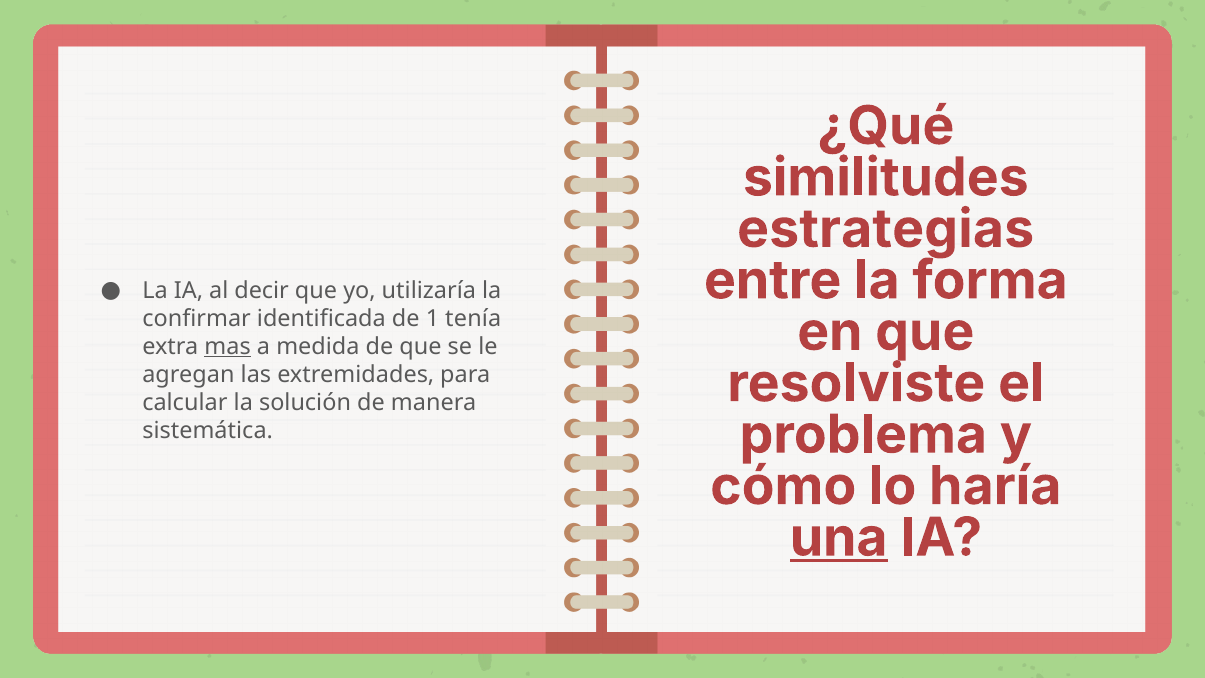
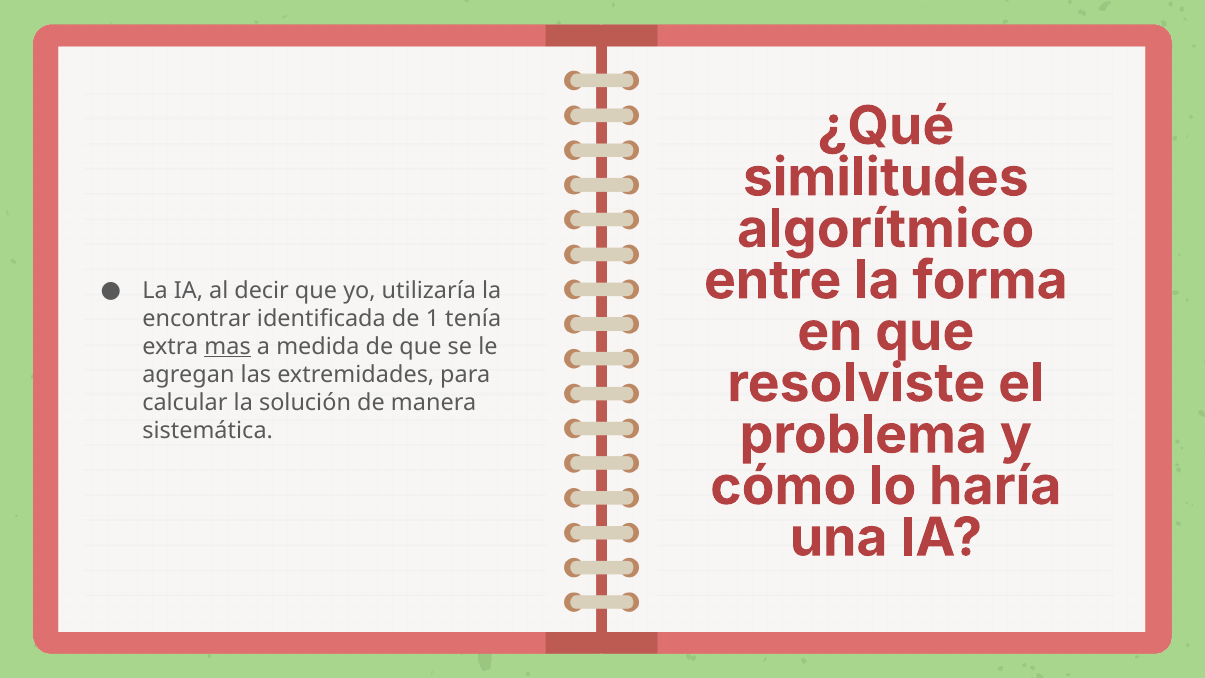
estrategias: estrategias -> algorítmico (886, 229)
confirmar: confirmar -> encontrar (197, 318)
una underline: present -> none (839, 538)
